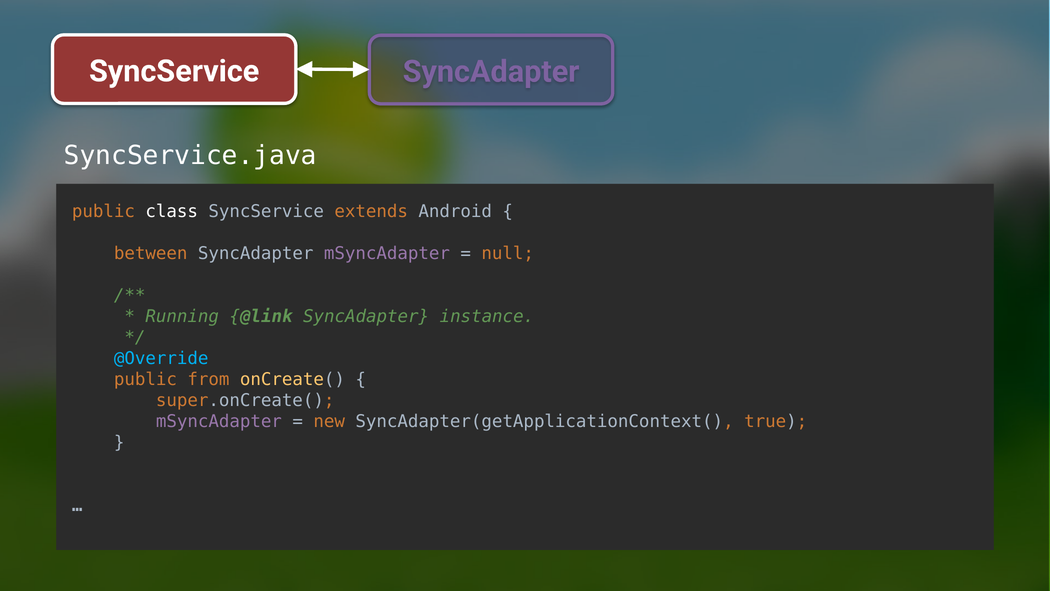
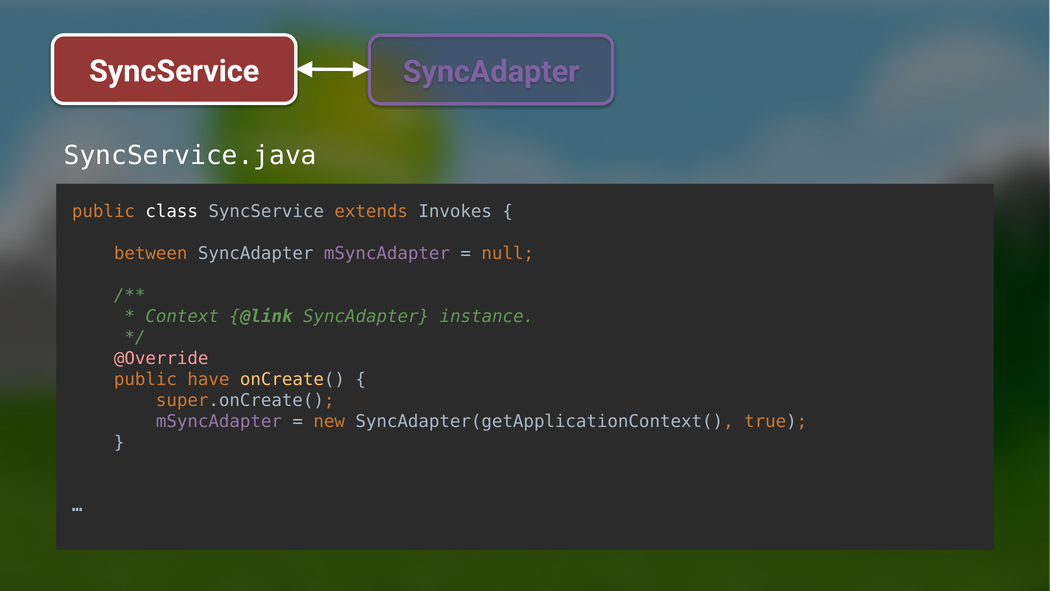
Android: Android -> Invokes (455, 211)
Running: Running -> Context (182, 316)
@Override colour: light blue -> pink (161, 358)
from: from -> have (208, 379)
